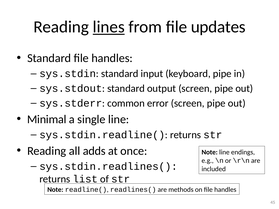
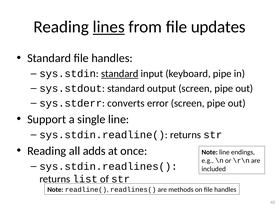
standard underline: none -> present (120, 74)
common: common -> converts (126, 103)
Minimal: Minimal -> Support (47, 119)
